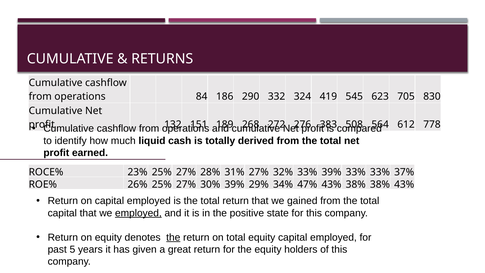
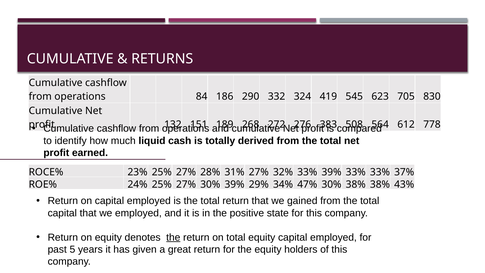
26%: 26% -> 24% (138, 184)
47% 43%: 43% -> 30% (331, 184)
employed underline: present -> none (138, 213)
